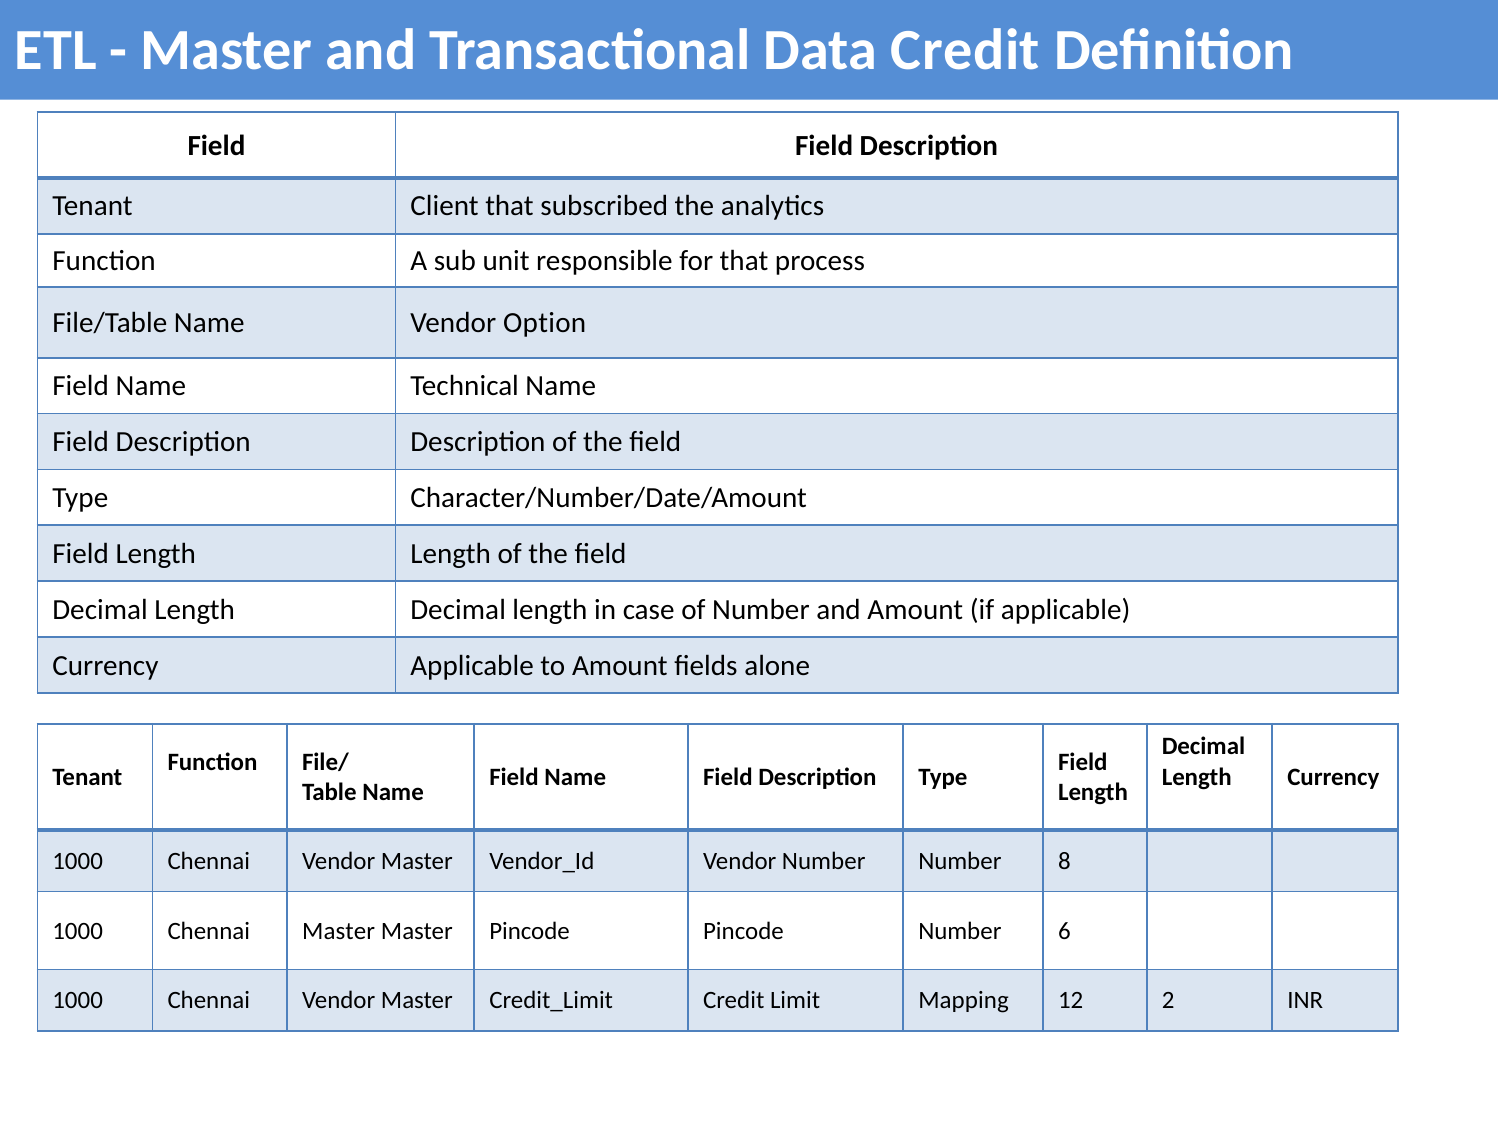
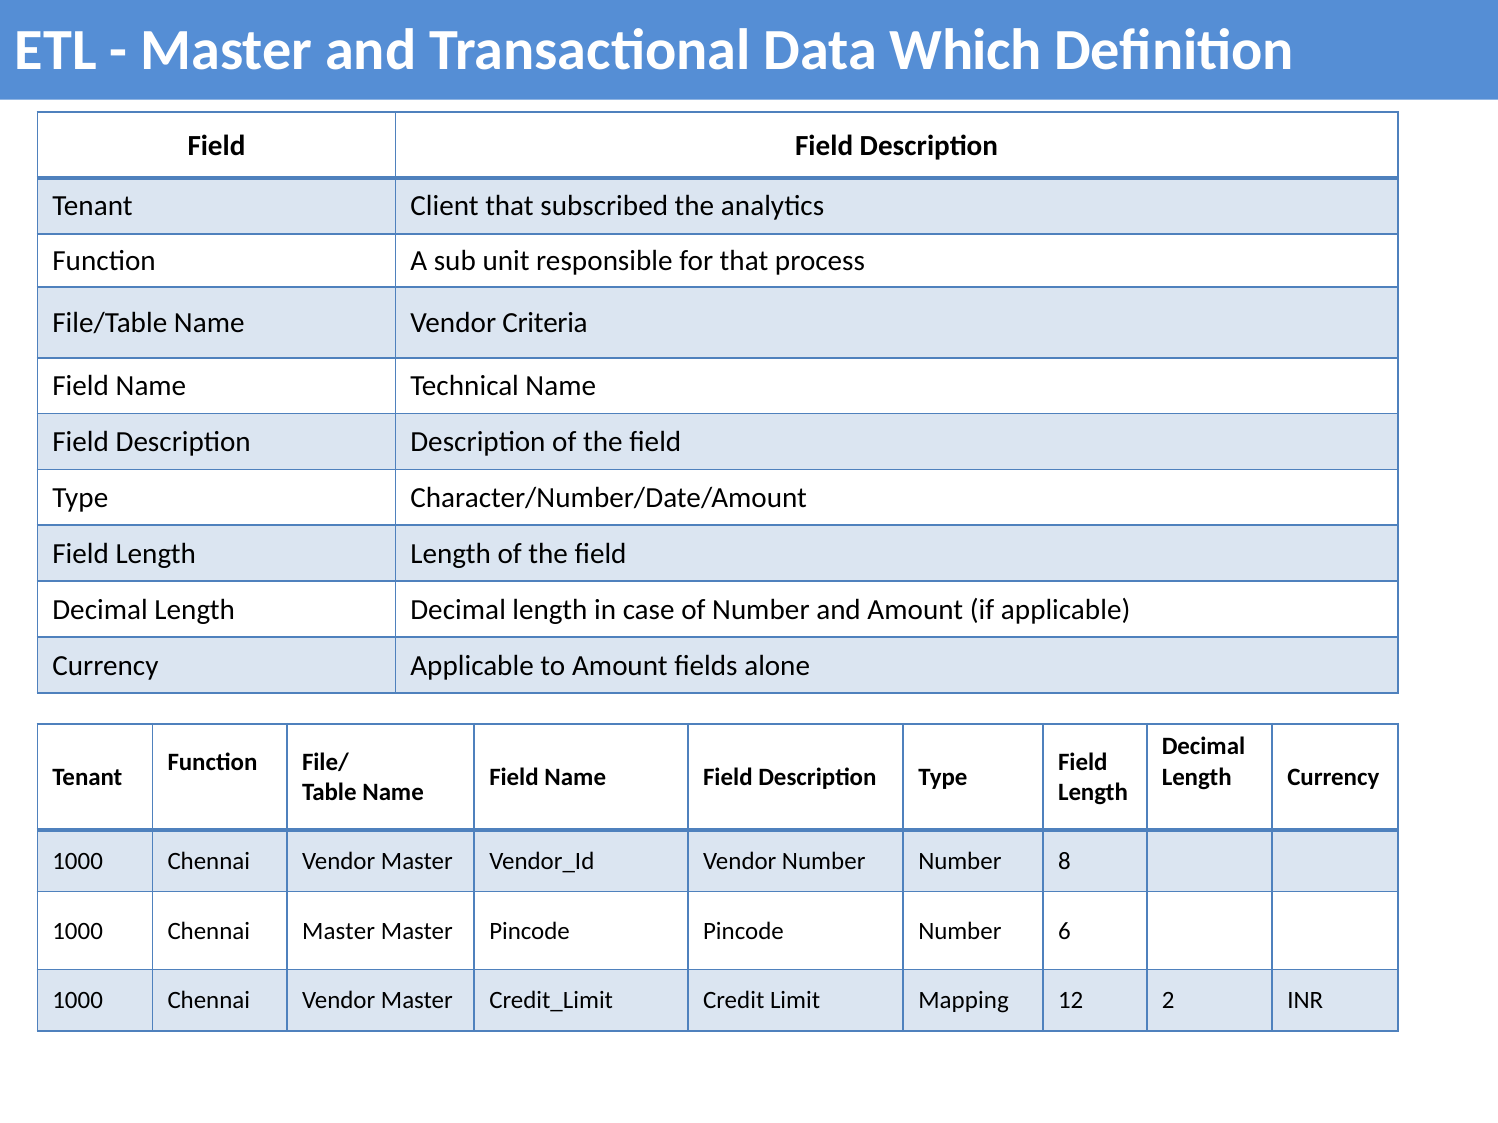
Data Credit: Credit -> Which (966, 50)
Option: Option -> Criteria (545, 323)
